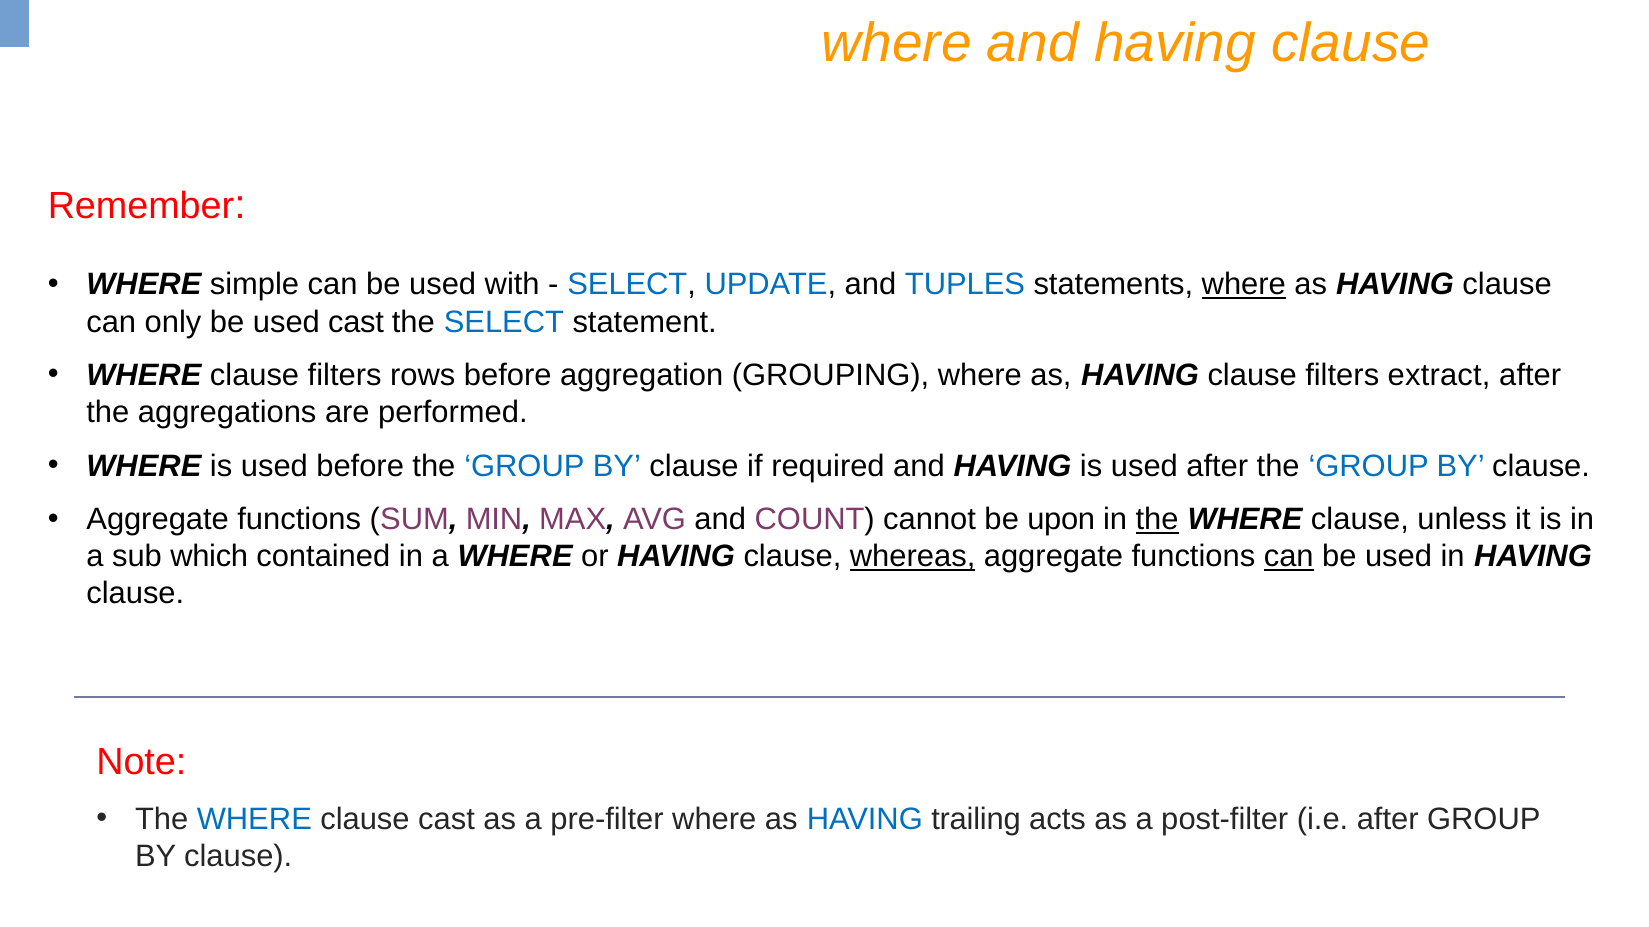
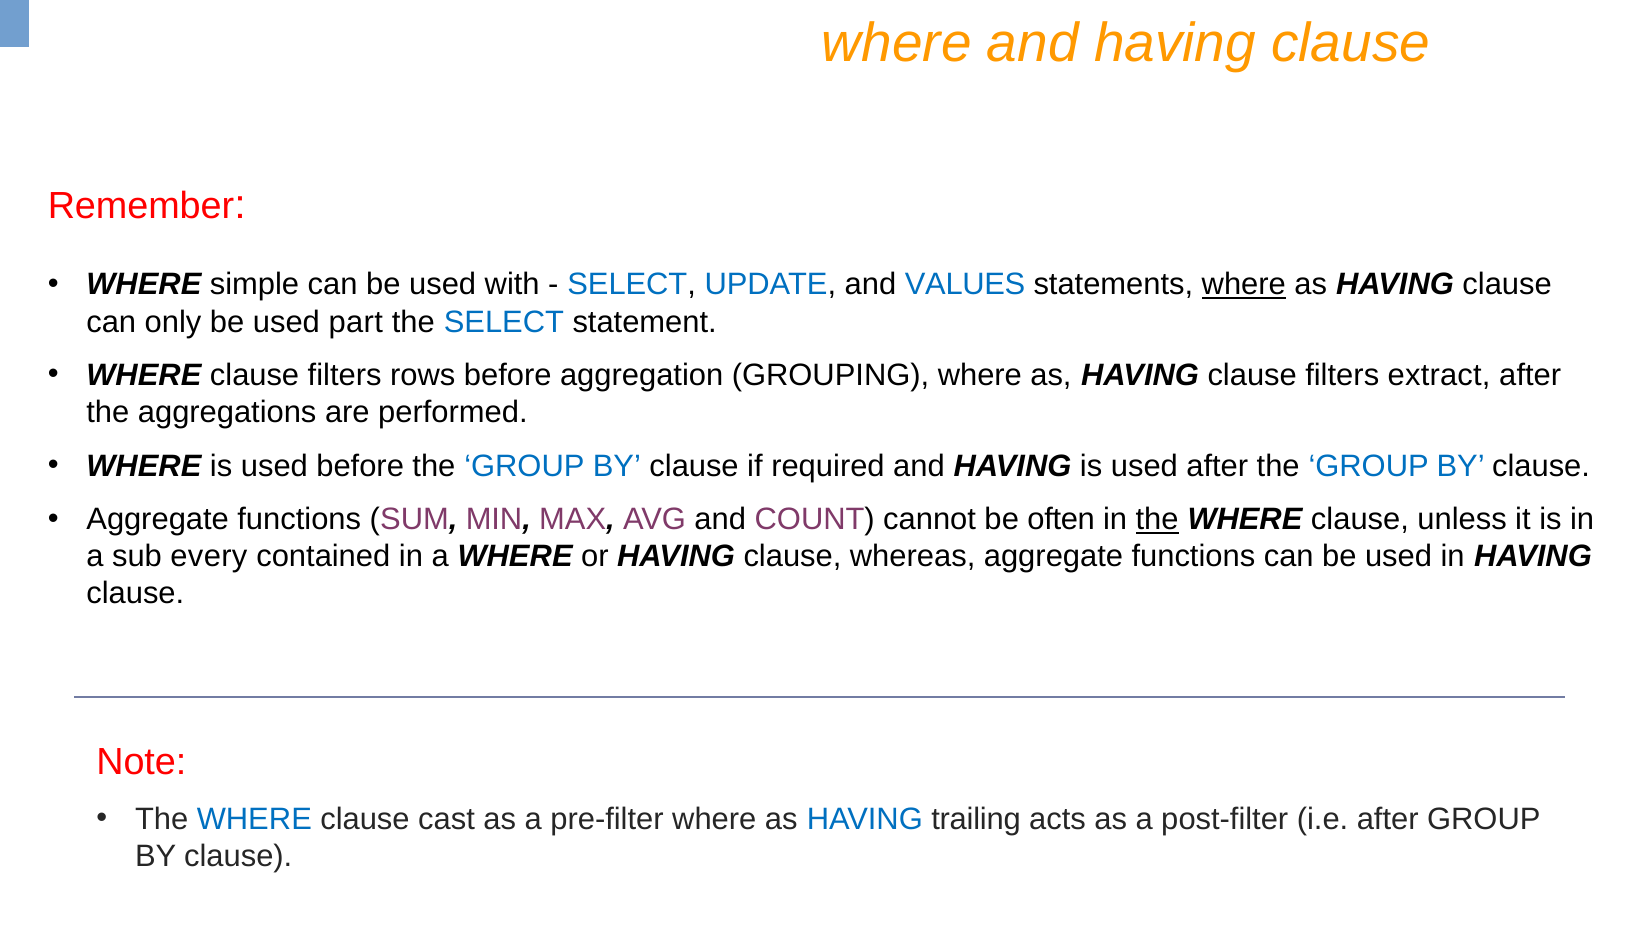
TUPLES: TUPLES -> VALUES (965, 285)
used cast: cast -> part (356, 322)
upon: upon -> often (1061, 520)
which: which -> every (209, 557)
whereas underline: present -> none (913, 557)
can underline: present -> none (1289, 557)
